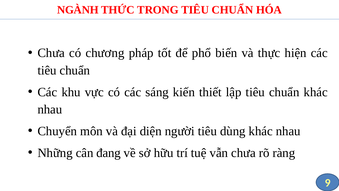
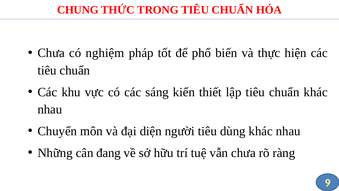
NGÀNH: NGÀNH -> CHUNG (78, 10)
chương: chương -> nghiệm (105, 53)
